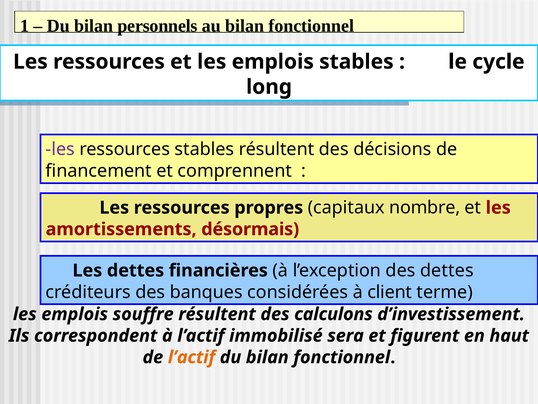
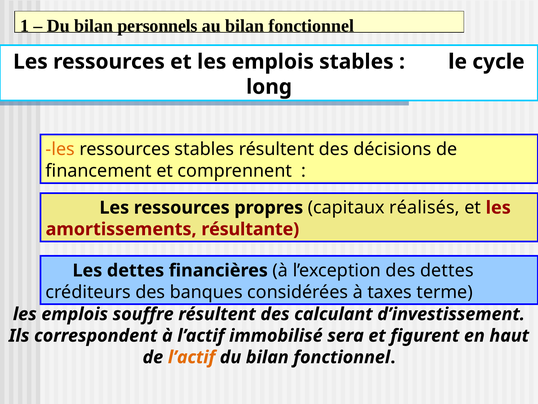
les colour: purple -> orange (60, 149)
nombre: nombre -> réalisés (424, 207)
désormais: désormais -> résultante (250, 229)
client: client -> taxes (390, 292)
calculons: calculons -> calculant (333, 314)
